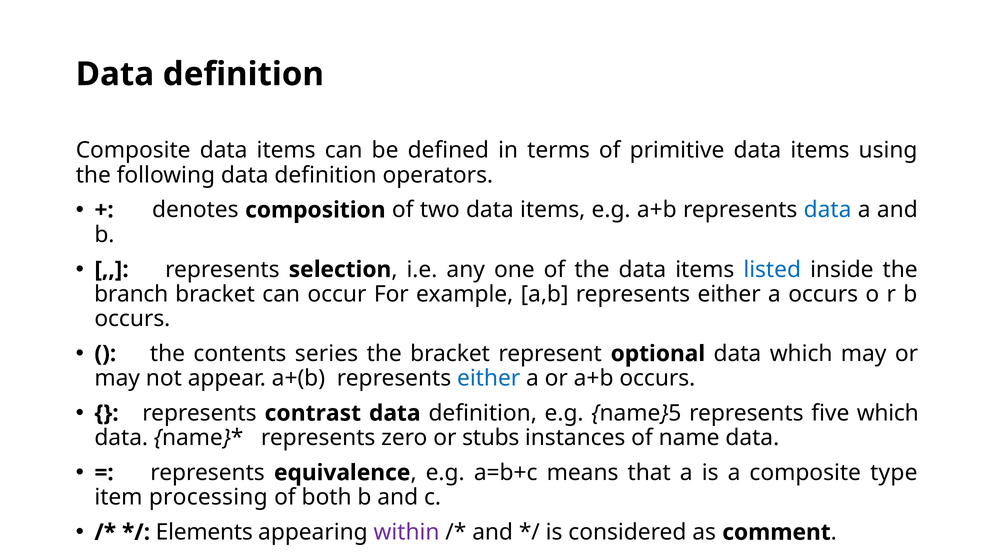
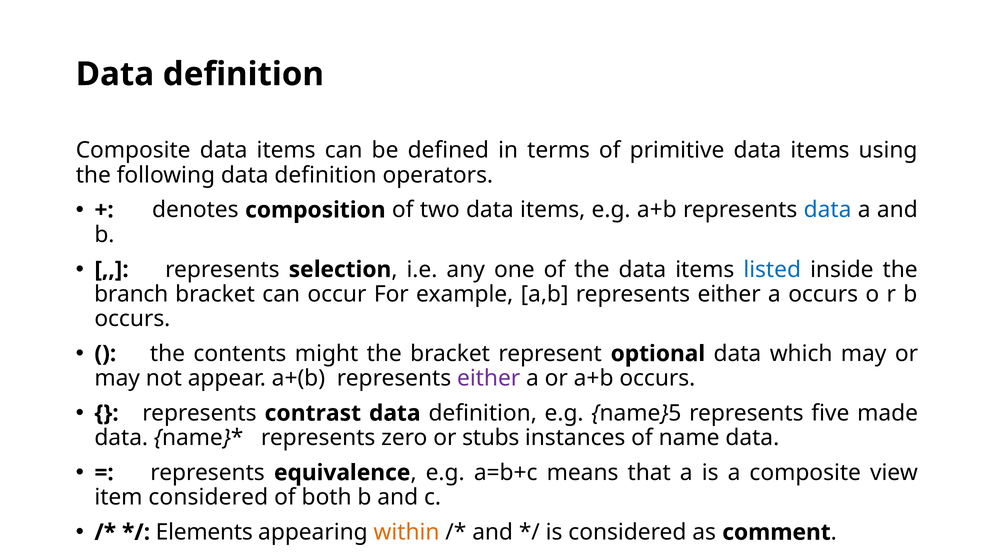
series: series -> might (327, 354)
either colour: blue -> purple (489, 378)
five which: which -> made (888, 413)
type: type -> view (894, 473)
item processing: processing -> considered (208, 497)
within colour: purple -> orange (407, 532)
